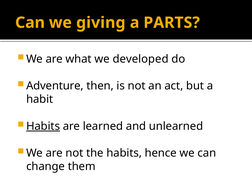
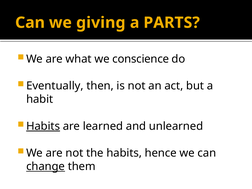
developed: developed -> conscience (141, 59)
Adventure: Adventure -> Eventually (55, 86)
change underline: none -> present (46, 166)
